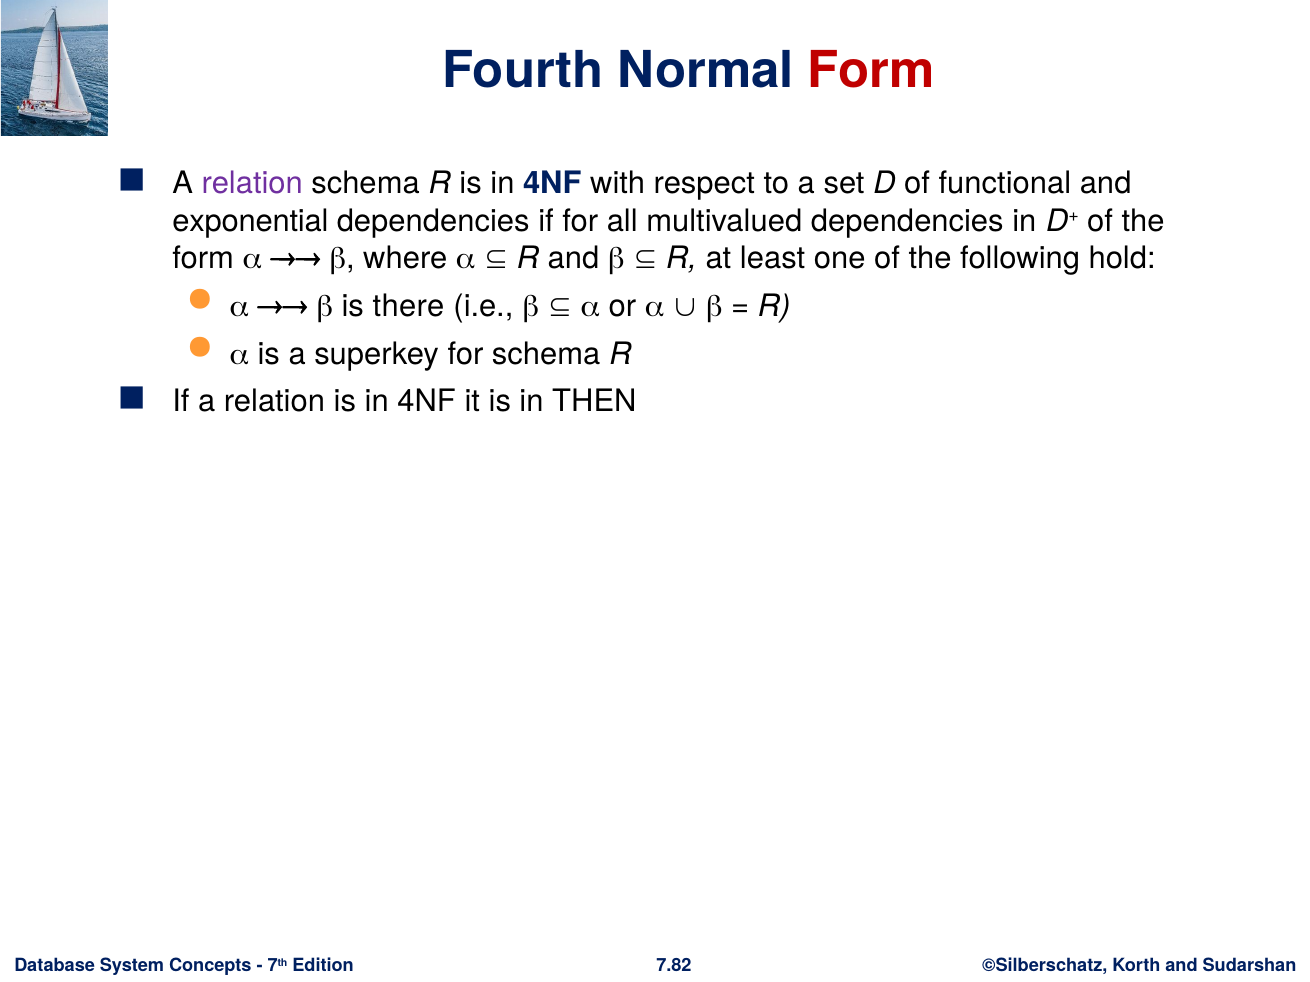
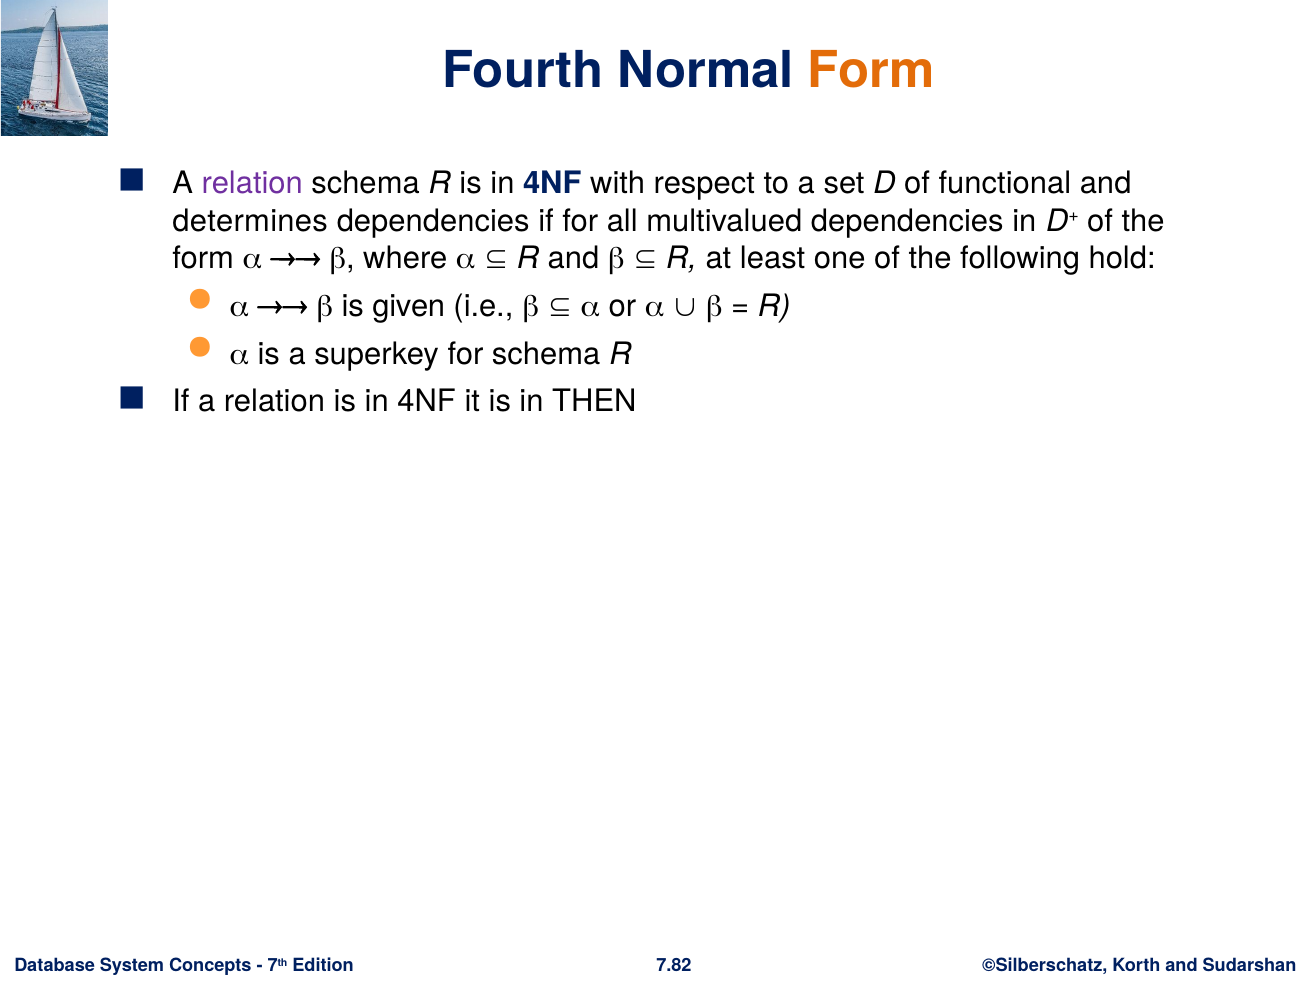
Form colour: red -> orange (871, 71)
exponential: exponential -> determines (250, 221)
there: there -> given (409, 306)
